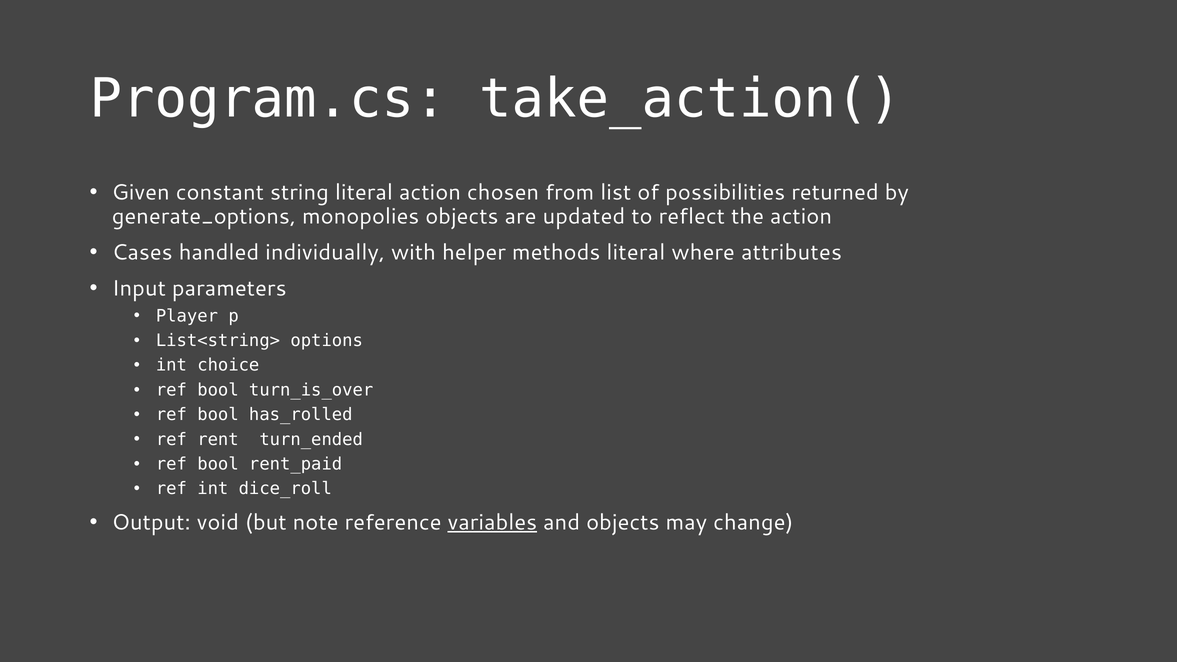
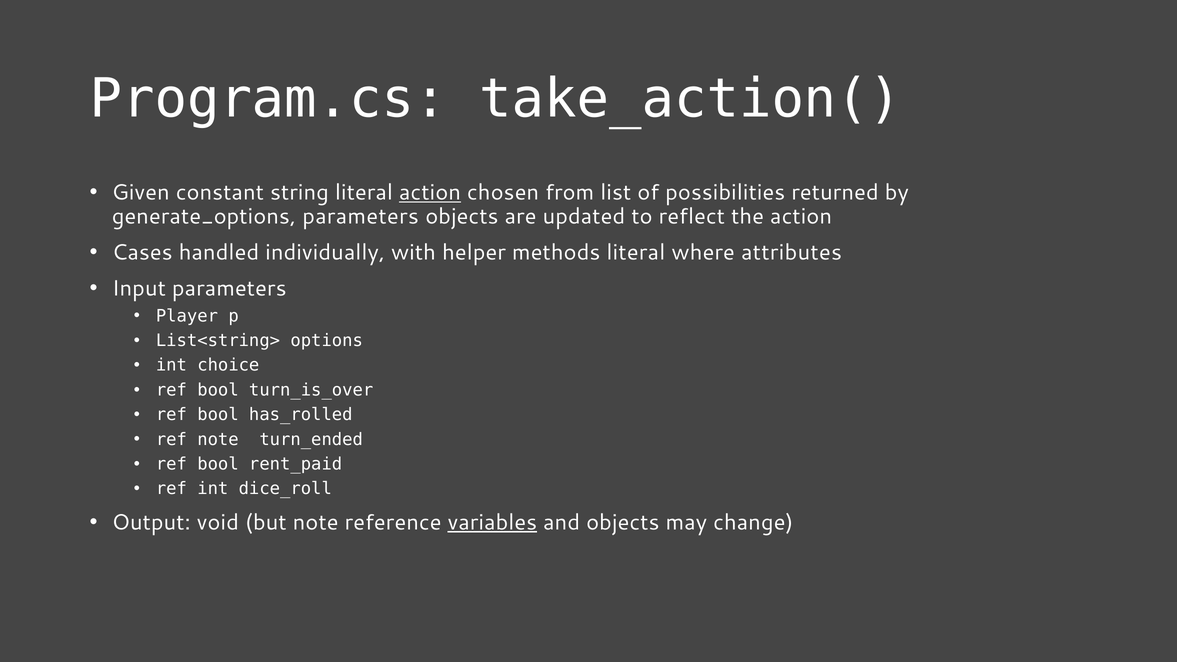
action underline: none -> present (430, 192)
generate_options monopolies: monopolies -> parameters (361, 216)
ref rent: rent -> note (218, 439)
